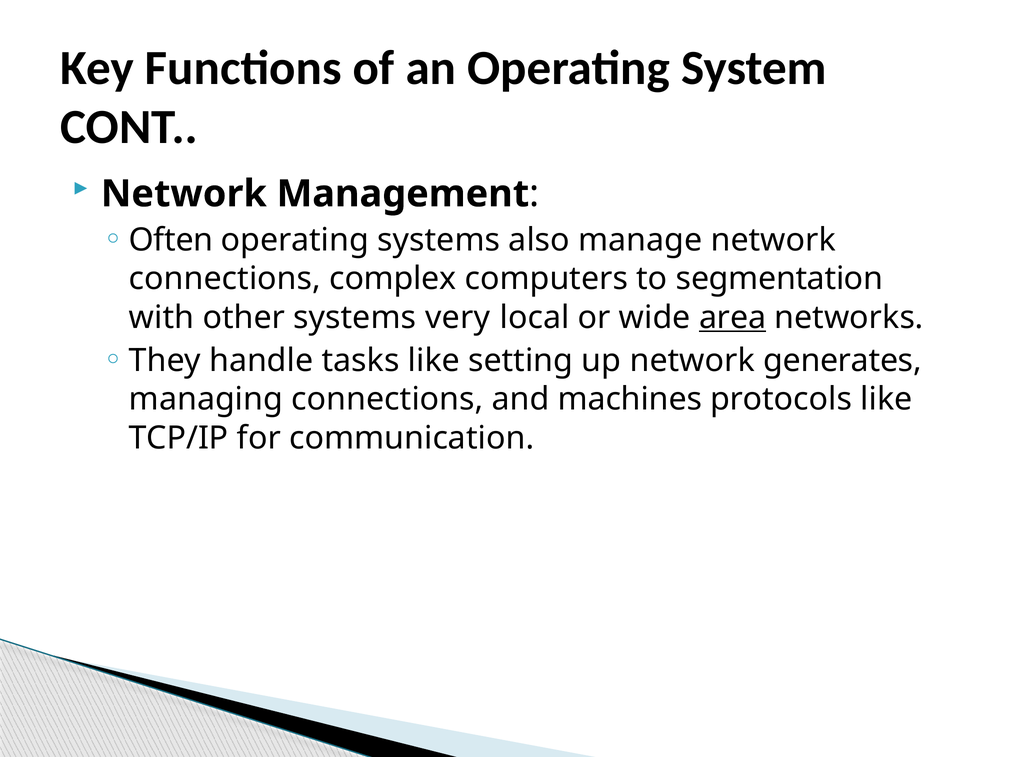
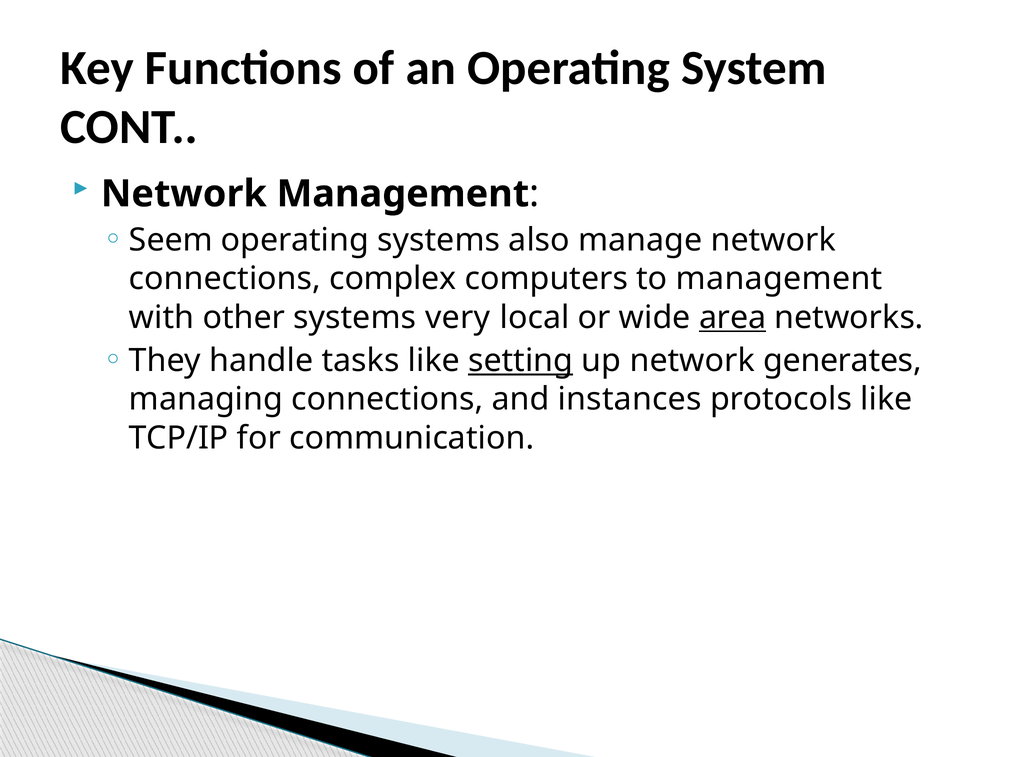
Often: Often -> Seem (171, 240)
to segmentation: segmentation -> management (779, 279)
setting underline: none -> present (521, 360)
machines: machines -> instances (630, 399)
